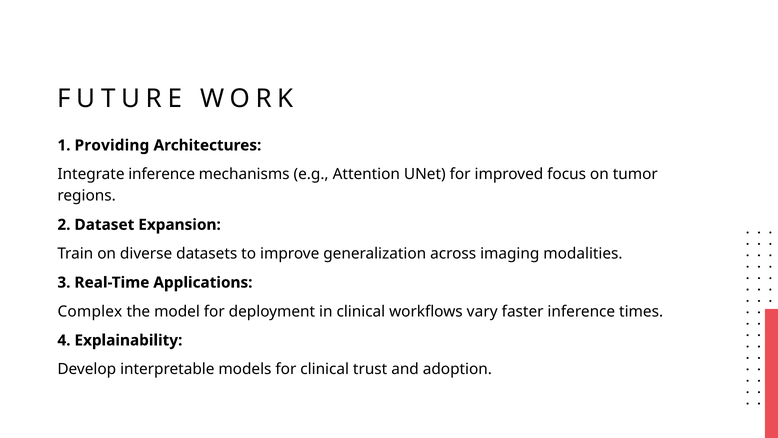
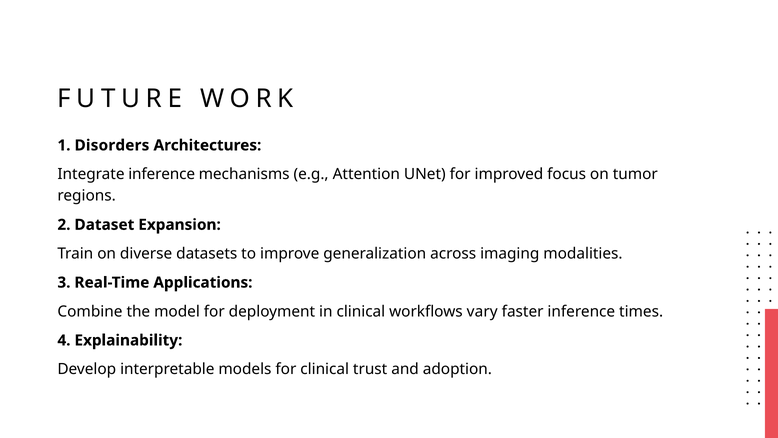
Providing: Providing -> Disorders (112, 145)
Complex: Complex -> Combine (90, 311)
